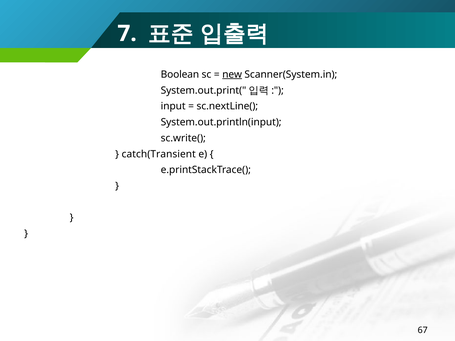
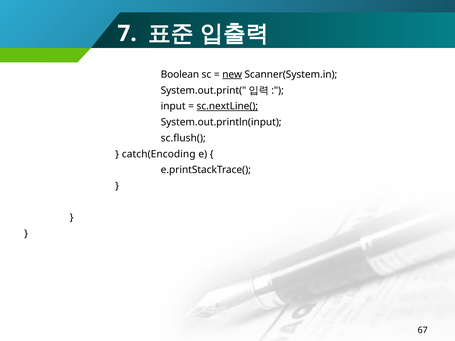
sc.nextLine( underline: none -> present (227, 106)
sc.write(: sc.write( -> sc.flush( (183, 138)
catch(Transient: catch(Transient -> catch(Encoding (159, 154)
